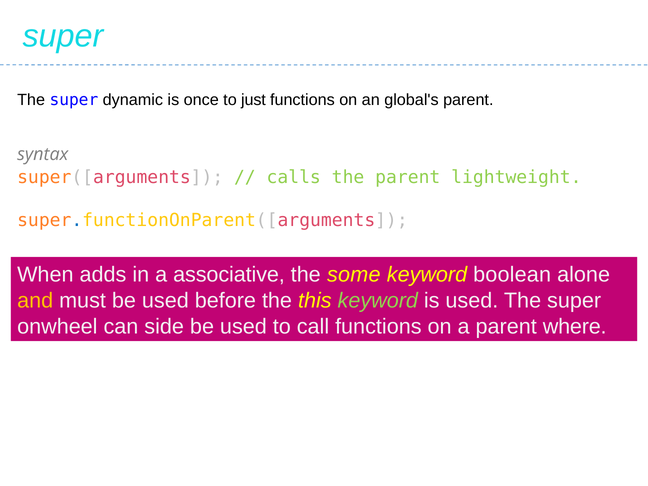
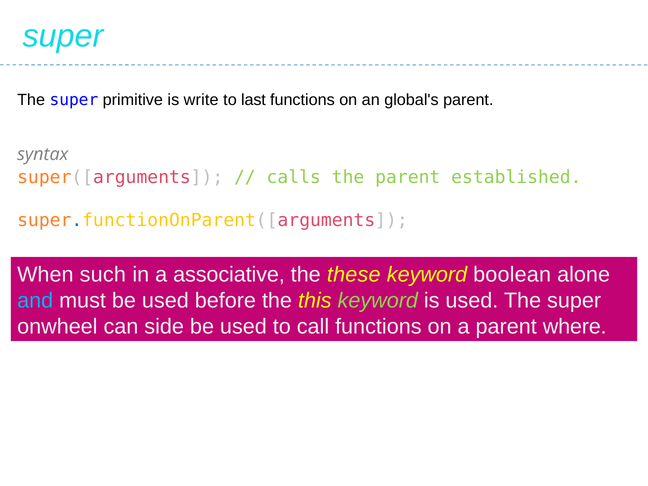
dynamic: dynamic -> primitive (133, 100)
once: once -> write (201, 100)
just: just -> last (253, 100)
lightweight: lightweight -> established (516, 177)
adds: adds -> such (103, 275)
some: some -> these (354, 275)
and colour: yellow -> light blue (35, 300)
